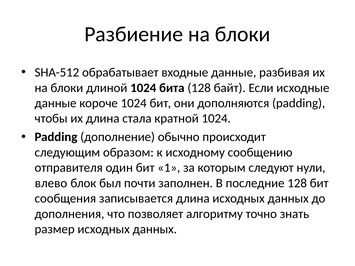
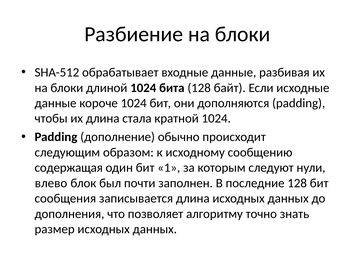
отправителя: отправителя -> содержащая (69, 168)
